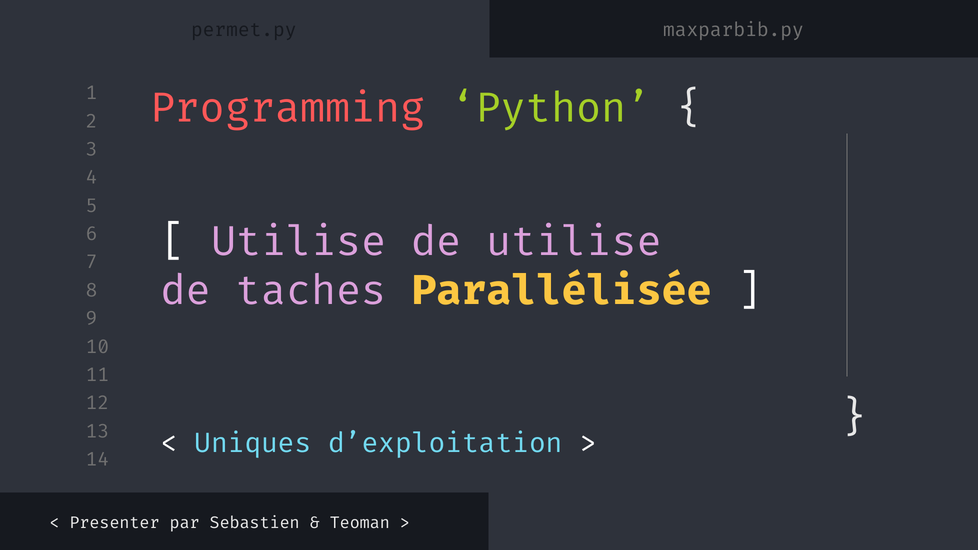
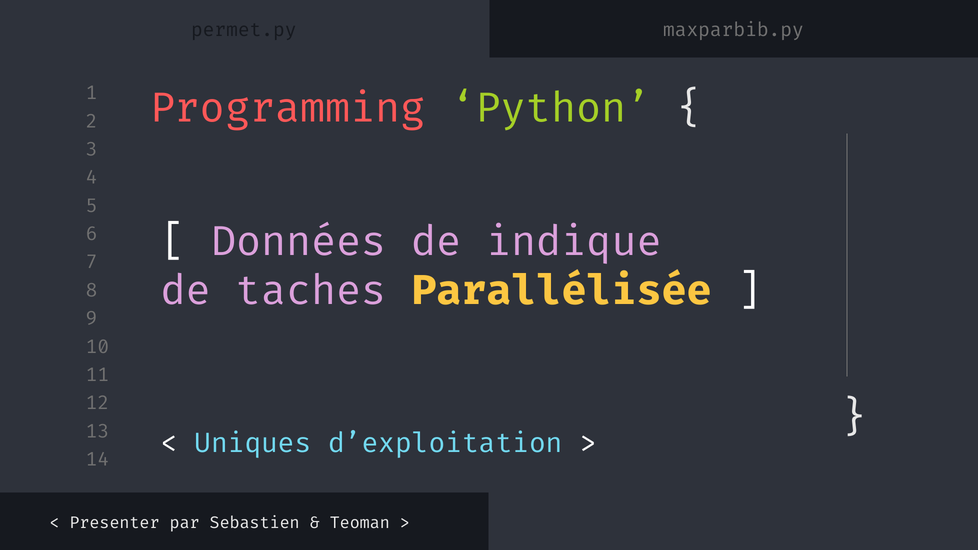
Utilise: Utilise -> Données (299, 242)
de utilise: utilise -> indique (574, 242)
